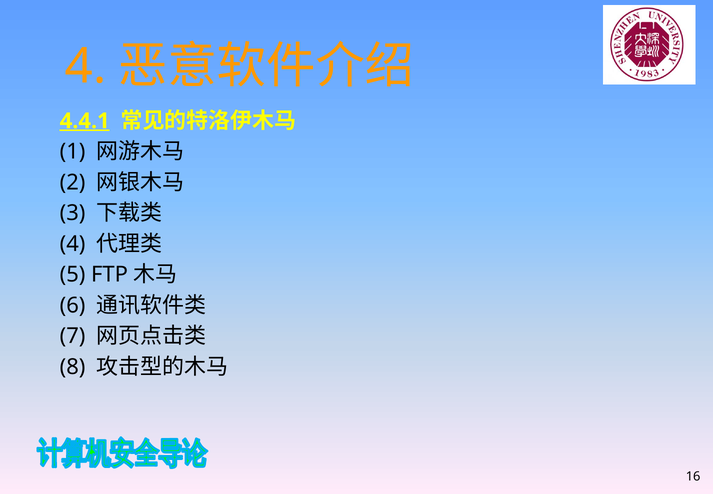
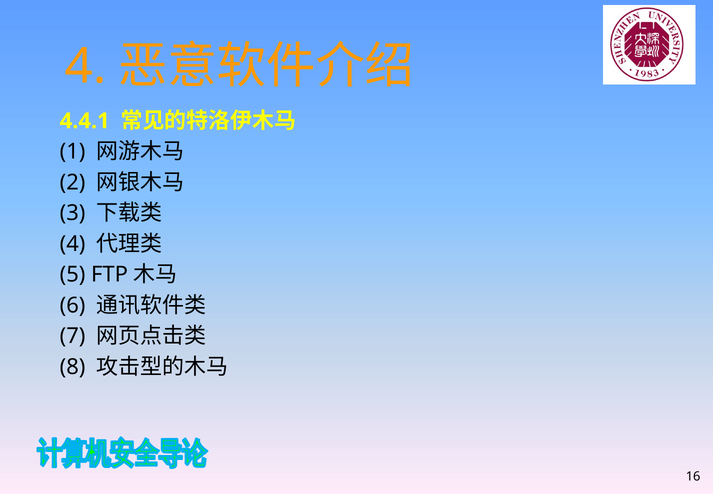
4.4.1 underline: present -> none (85, 121)
